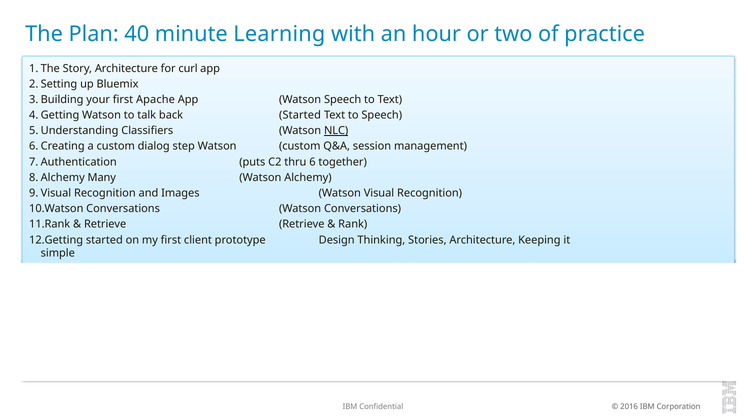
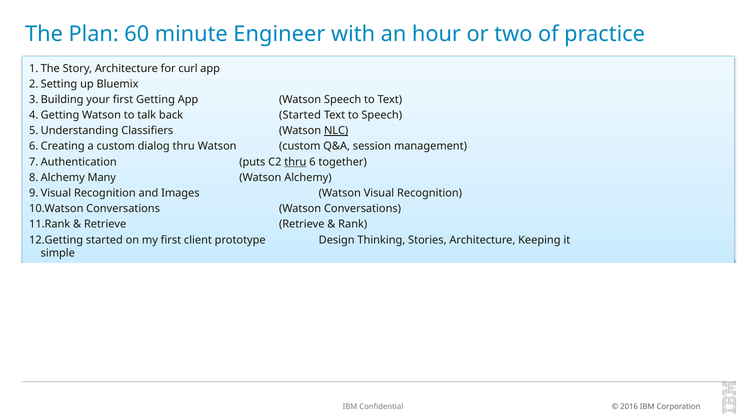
40: 40 -> 60 (137, 34)
Learning: Learning -> Engineer (279, 34)
Apache: Apache -> Getting (156, 99)
dialog step: step -> thru (184, 146)
thru underline: none -> present (295, 162)
